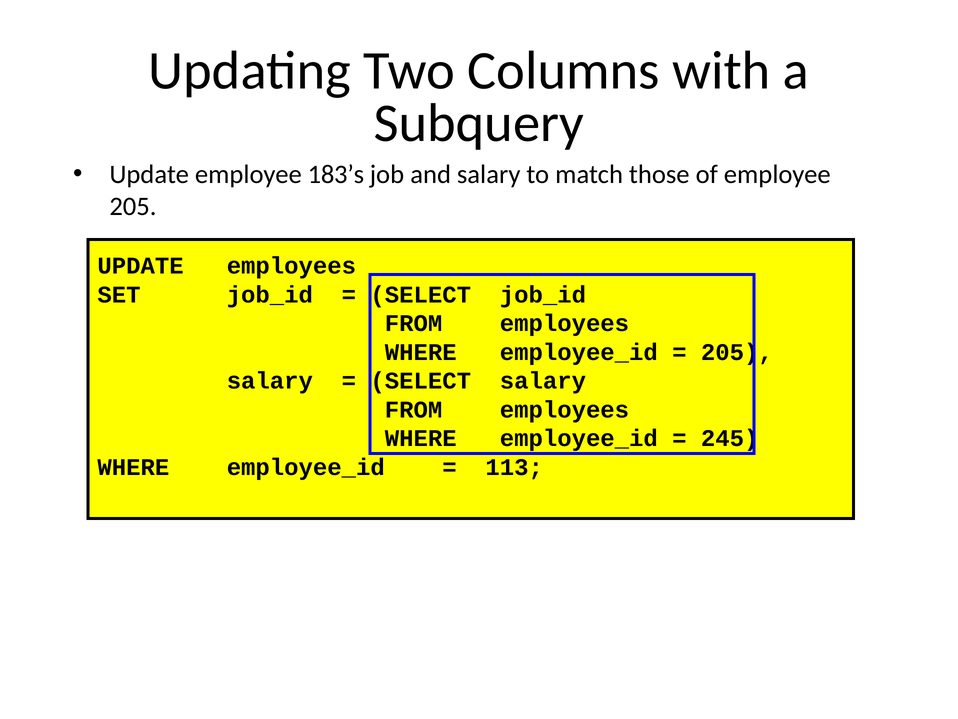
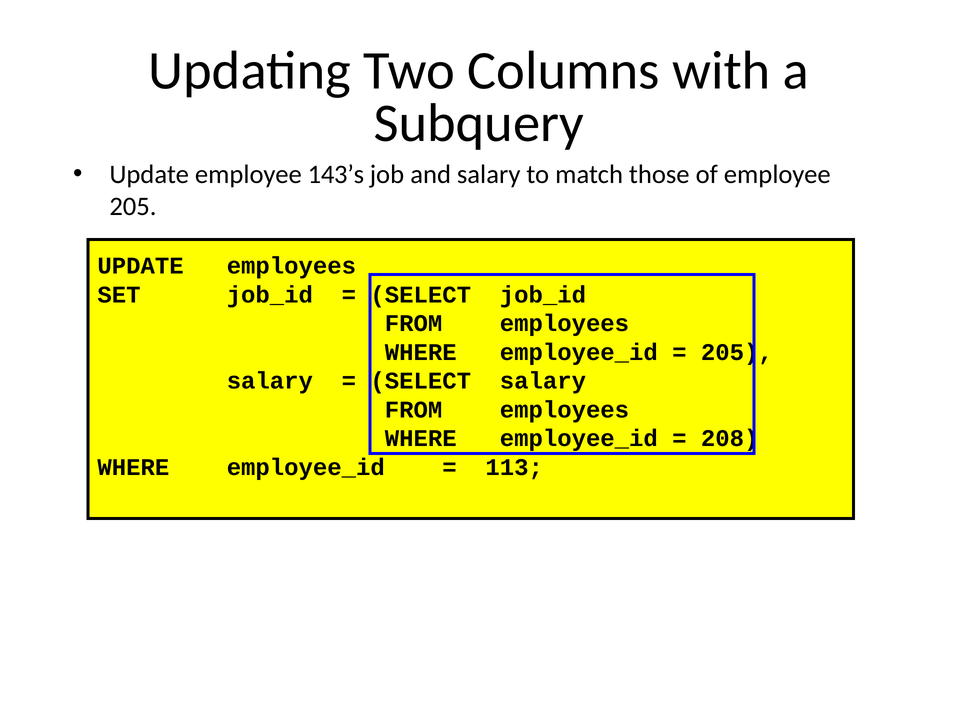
183’s: 183’s -> 143’s (336, 174)
245: 245 -> 208 (730, 438)
